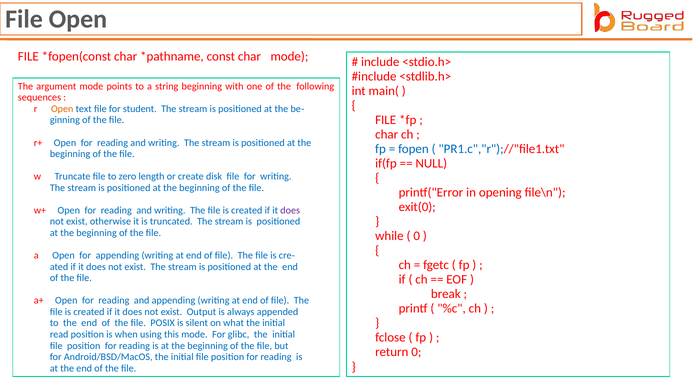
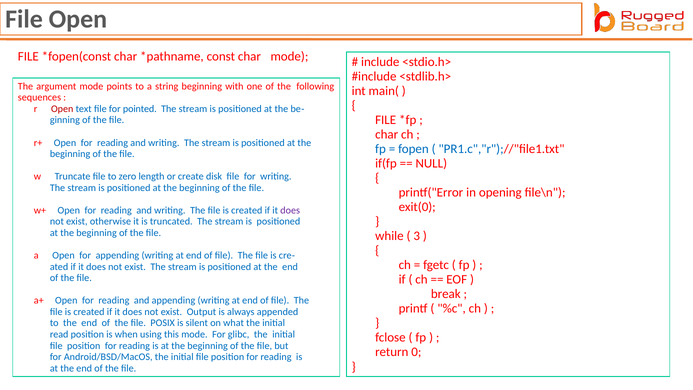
Open colour: orange -> red (62, 109)
student: student -> pointed (140, 109)
0: 0 -> 3 (417, 236)
